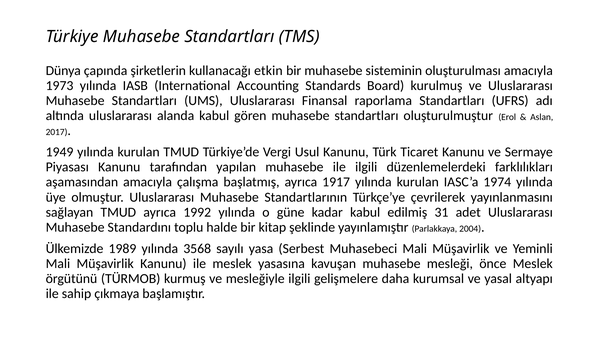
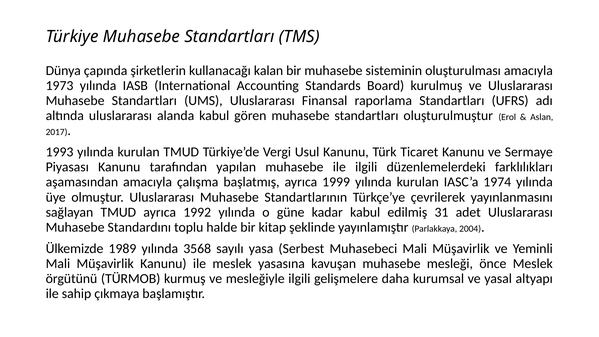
etkin: etkin -> kalan (268, 71)
1949: 1949 -> 1993 (60, 152)
1917: 1917 -> 1999 (336, 182)
